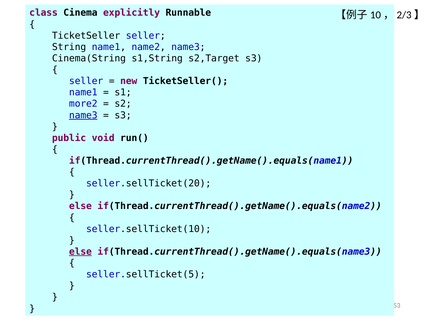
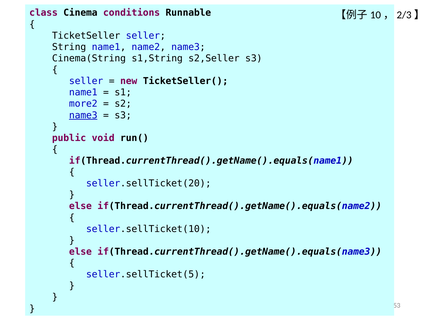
explicitly: explicitly -> conditions (132, 13)
s2,Target: s2,Target -> s2,Seller (214, 58)
else underline: present -> none (80, 251)
